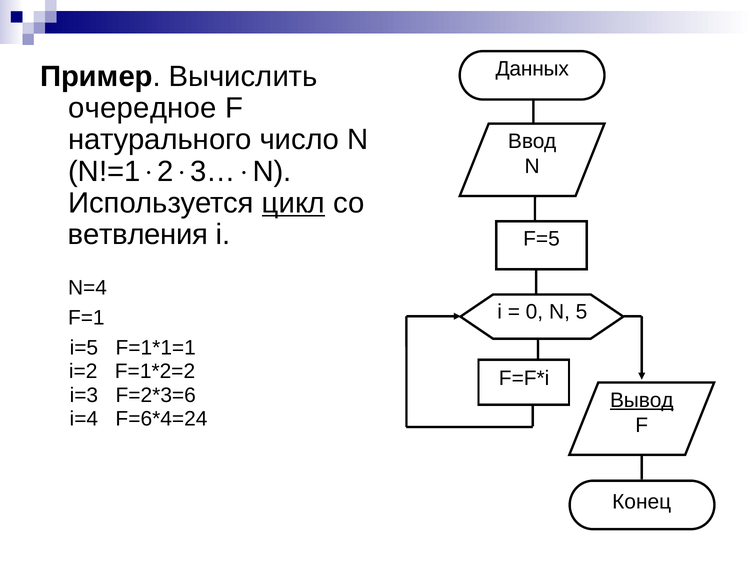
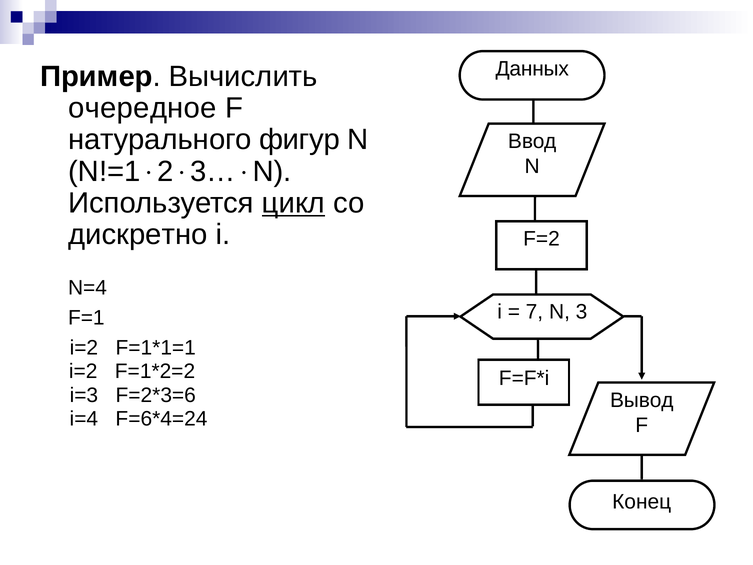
число: число -> фигур (300, 140)
ветвления: ветвления -> дискретно (138, 235)
F=5: F=5 -> F=2 (542, 239)
0: 0 -> 7 (534, 312)
5: 5 -> 3 (581, 312)
i=5: i=5 -> i=2 (84, 348)
Вывод underline: present -> none (642, 400)
